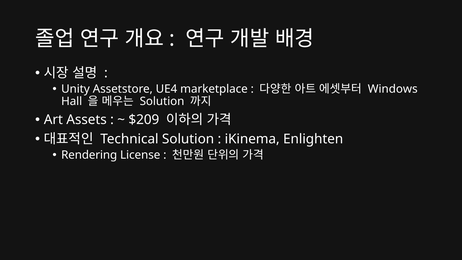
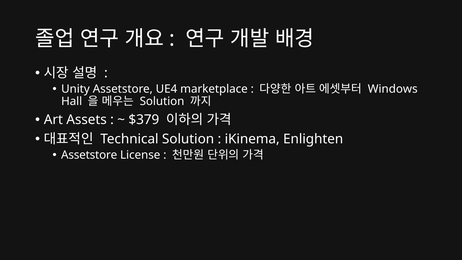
$209: $209 -> $379 (144, 120)
Rendering: Rendering -> Assetstore (89, 155)
